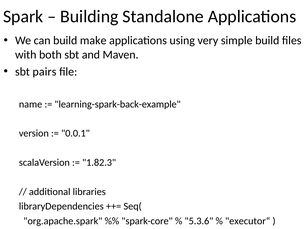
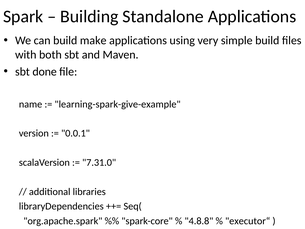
pairs: pairs -> done (45, 72)
learning-spark-back-example: learning-spark-back-example -> learning-spark-give-example (118, 104)
1.82.3: 1.82.3 -> 7.31.0 (99, 162)
5.3.6: 5.3.6 -> 4.8.8 (199, 221)
